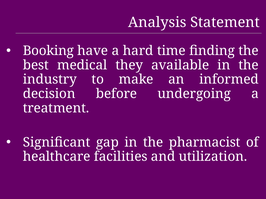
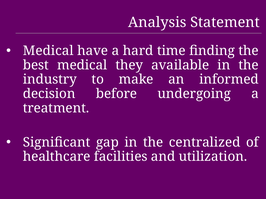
Booking: Booking -> Medical (48, 51)
pharmacist: pharmacist -> centralized (205, 143)
